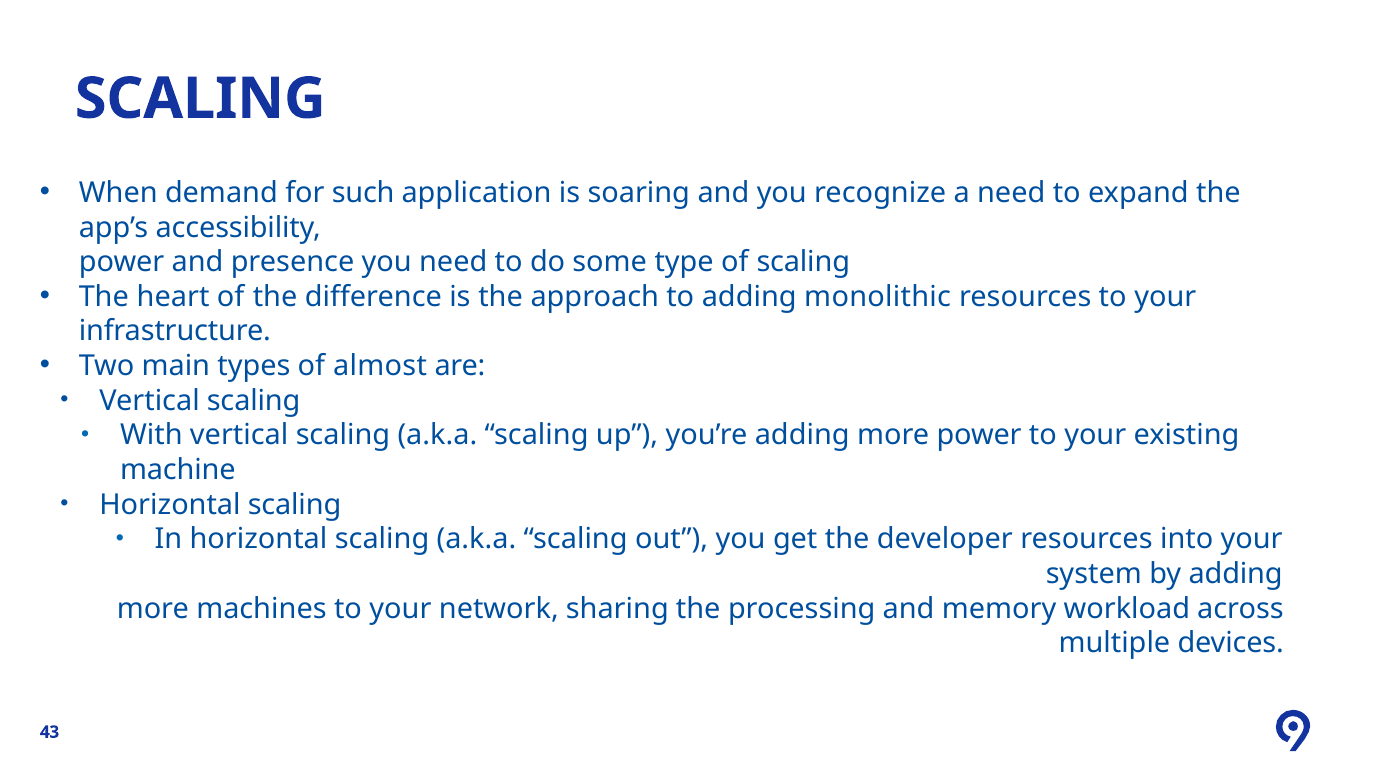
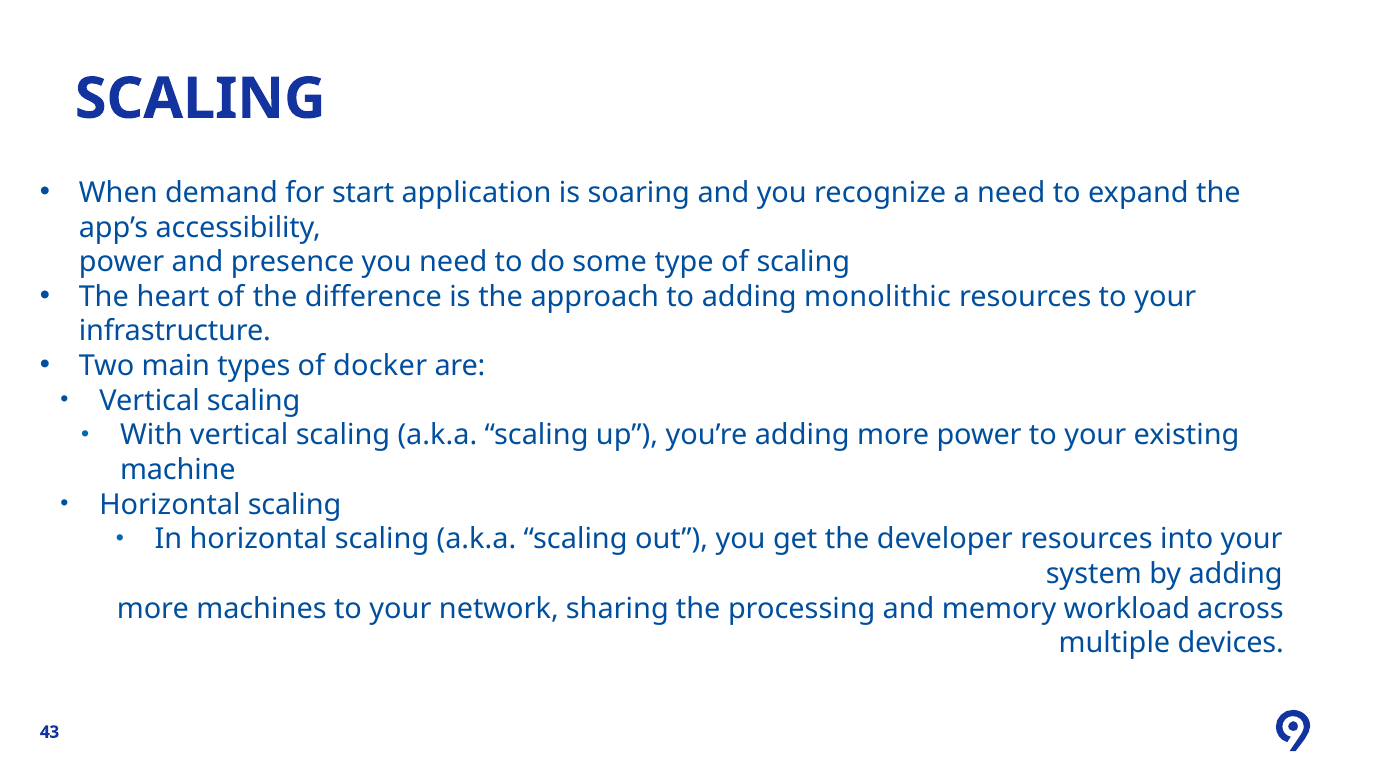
such: such -> start (363, 193)
almost: almost -> docker (380, 366)
